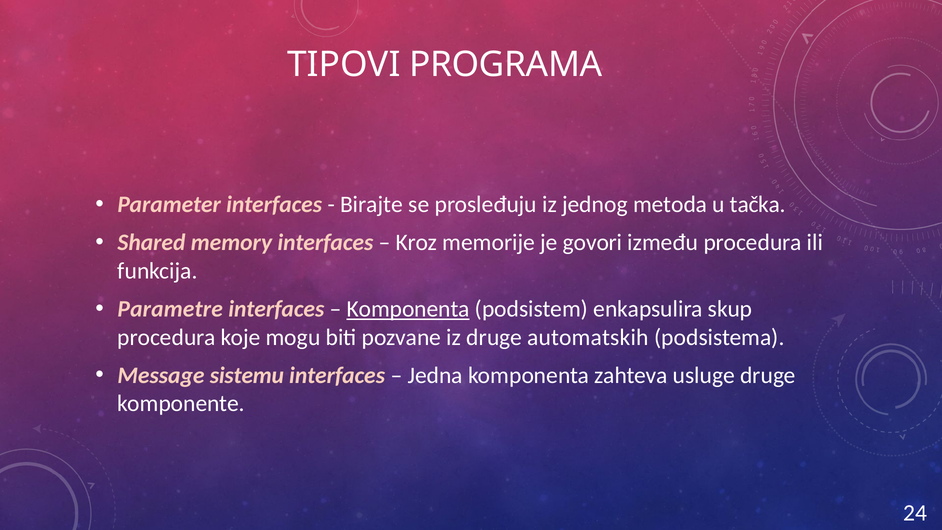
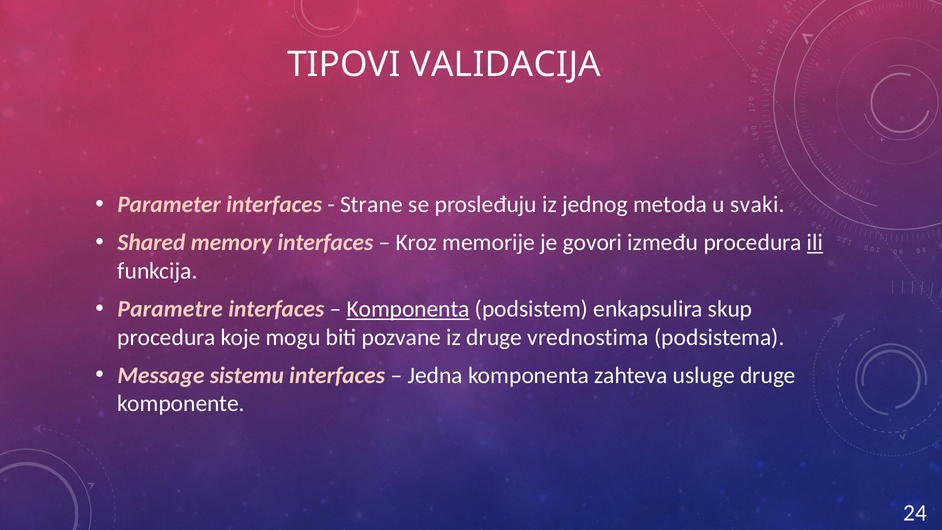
PROGRAMA: PROGRAMA -> VALIDACIJA (505, 64)
Birajte: Birajte -> Strane (371, 205)
tačka: tačka -> svaki (758, 205)
ili underline: none -> present (815, 243)
automatskih: automatskih -> vrednostima (588, 337)
